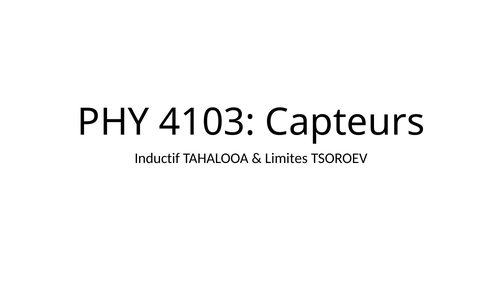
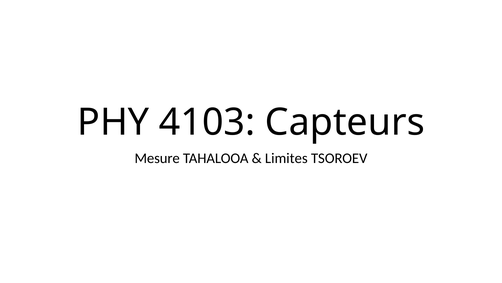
Inductif: Inductif -> Mesure (157, 158)
